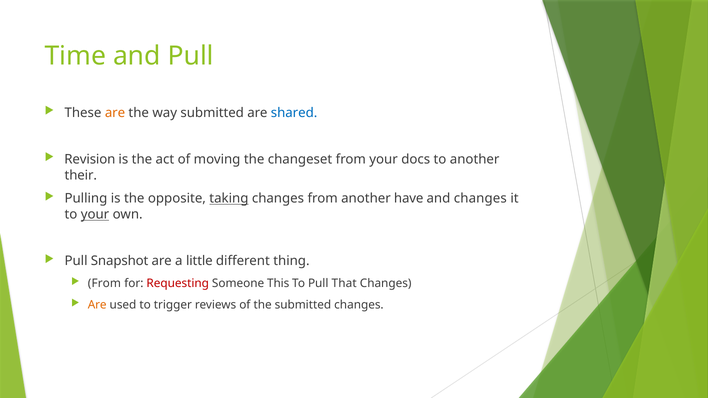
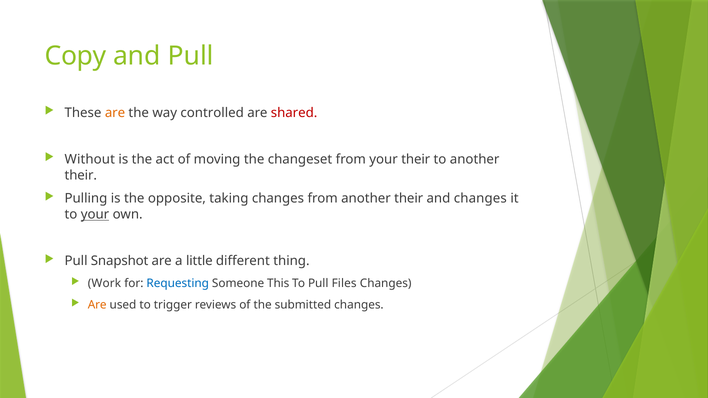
Time: Time -> Copy (76, 56)
way submitted: submitted -> controlled (212, 113)
shared colour: blue -> red (294, 113)
Revision: Revision -> Without (90, 159)
your docs: docs -> their (416, 159)
taking underline: present -> none (229, 199)
from another have: have -> their (409, 199)
From: From -> Work (104, 284)
Requesting colour: red -> blue (178, 284)
That: That -> Files (344, 284)
